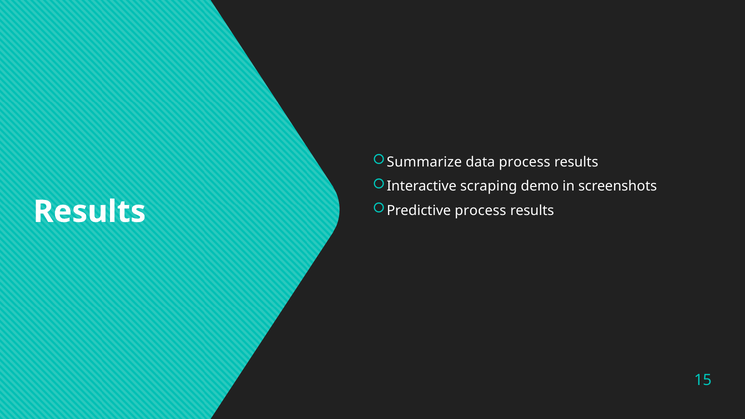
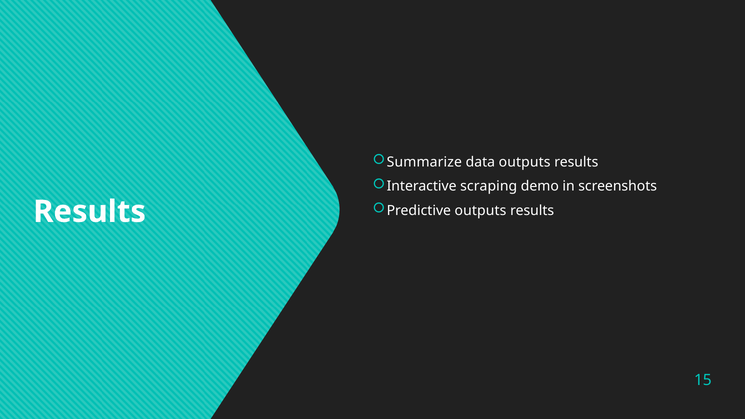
data process: process -> outputs (525, 162)
Predictive process: process -> outputs (480, 210)
